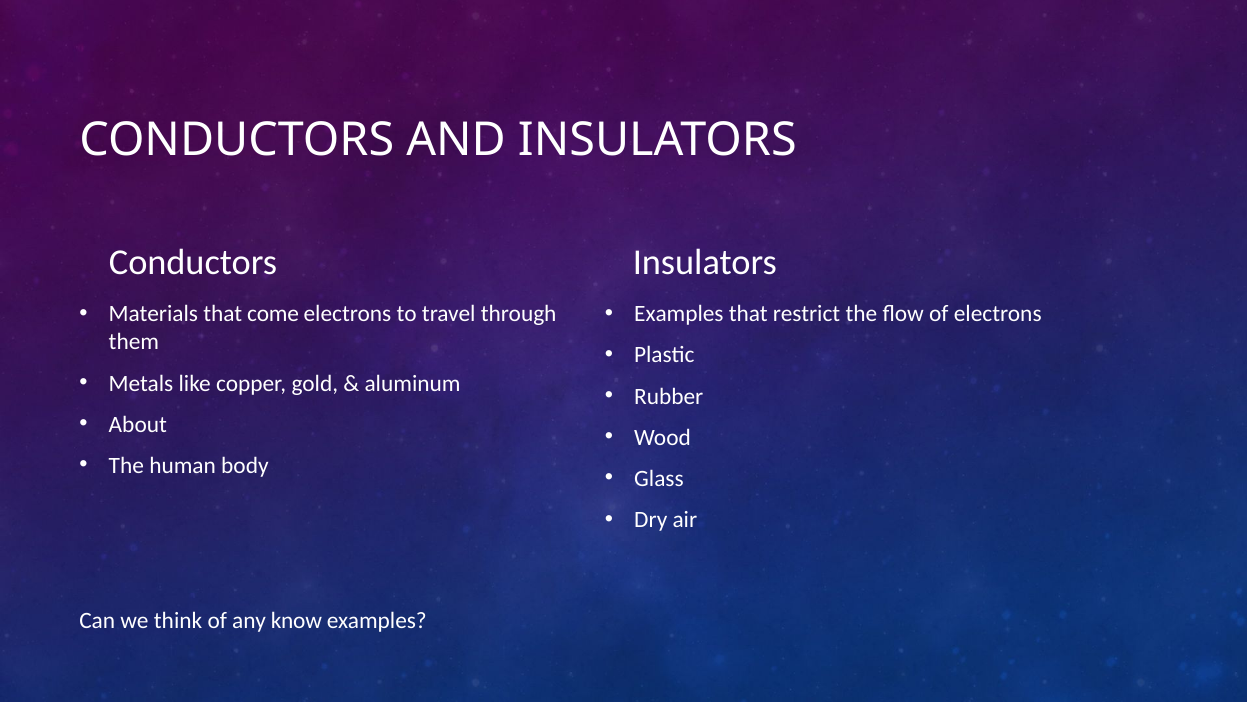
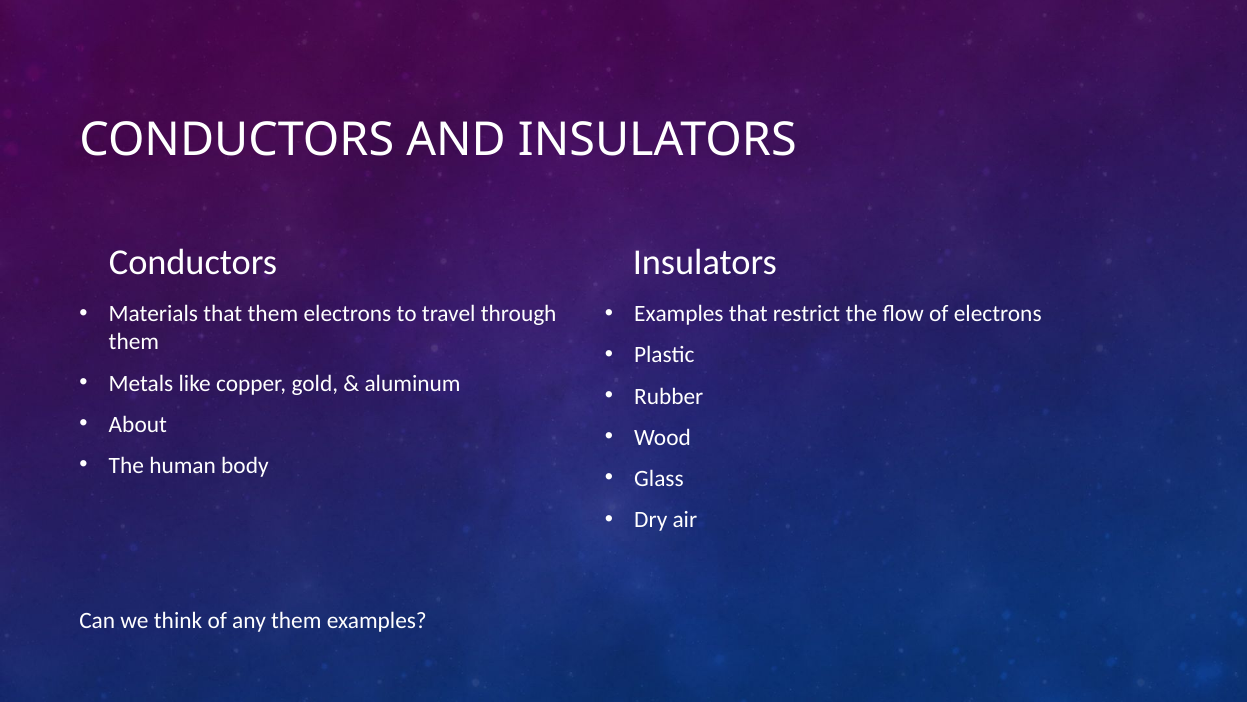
that come: come -> them (273, 314)
any know: know -> them (296, 620)
